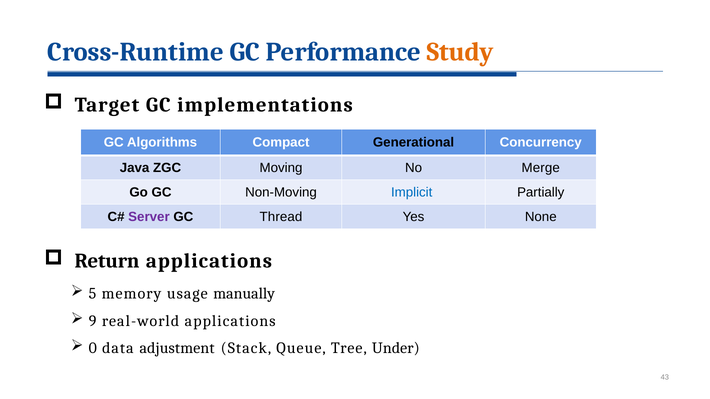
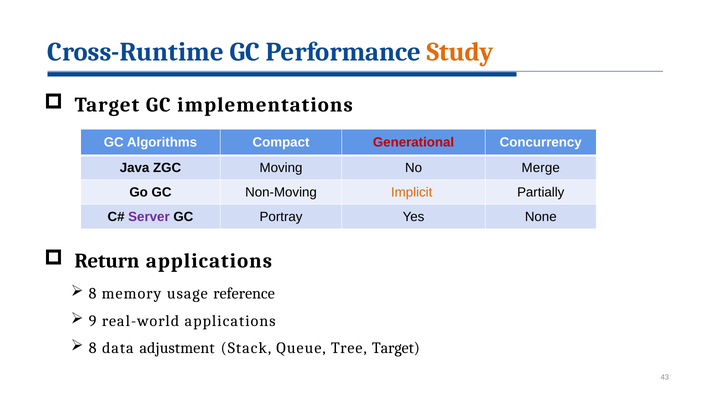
Generational colour: black -> red (414, 143)
Implicit colour: blue -> orange (412, 192)
Thread: Thread -> Portray (281, 217)
5: 5 -> 8 (92, 294)
manually: manually -> reference (244, 294)
0: 0 -> 8 (93, 348)
Tree Under: Under -> Target (396, 348)
